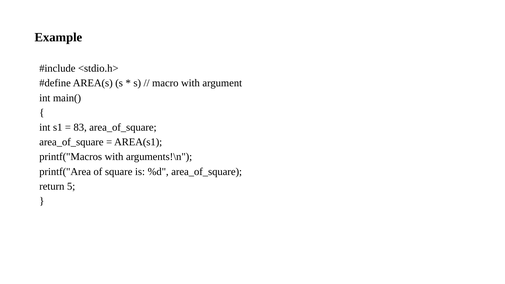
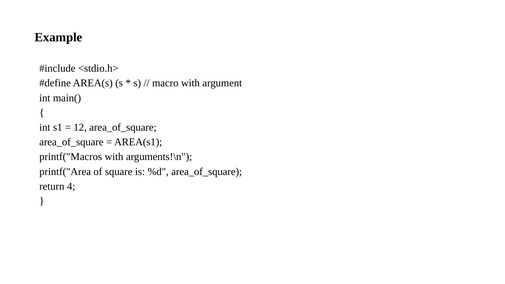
83: 83 -> 12 (80, 127)
5: 5 -> 4 (71, 186)
